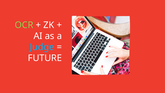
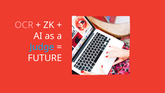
OCR colour: light green -> pink (24, 25)
